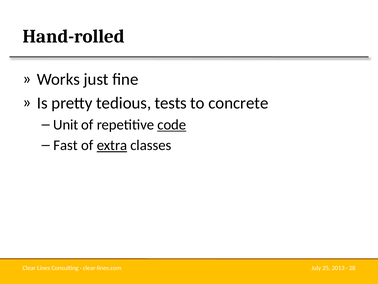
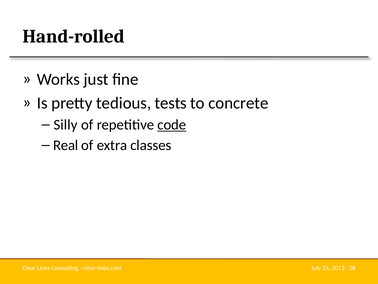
Unit: Unit -> Silly (66, 125)
Fast: Fast -> Real (66, 145)
extra underline: present -> none (112, 145)
